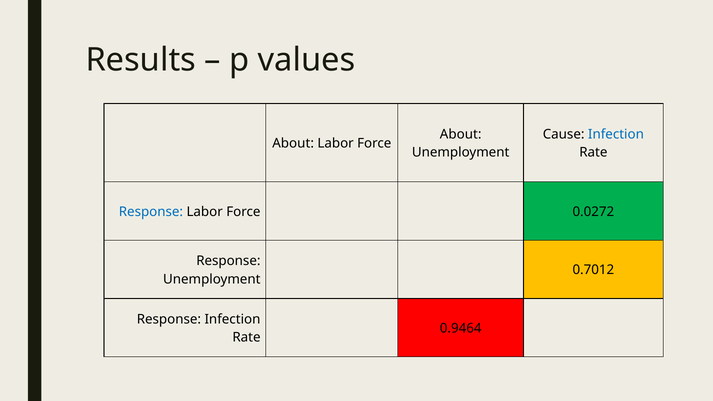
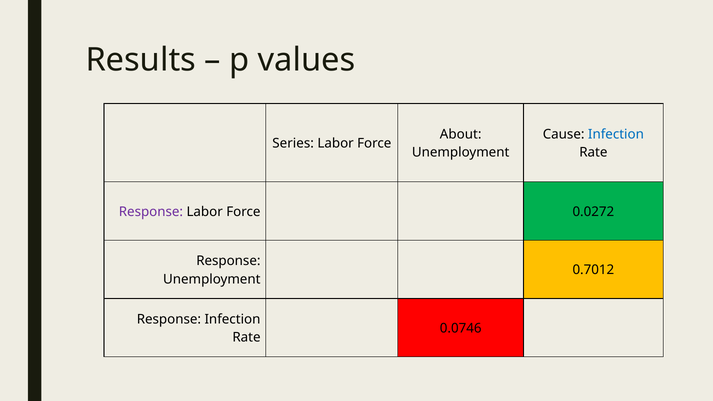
About: About -> Series (293, 143)
Response colour: blue -> purple (151, 212)
0.9464: 0.9464 -> 0.0746 (461, 328)
